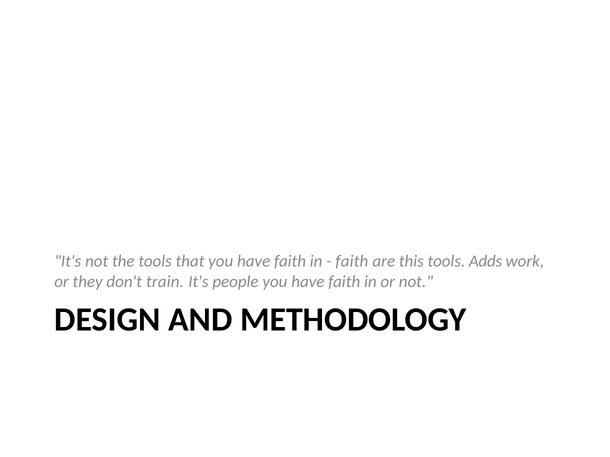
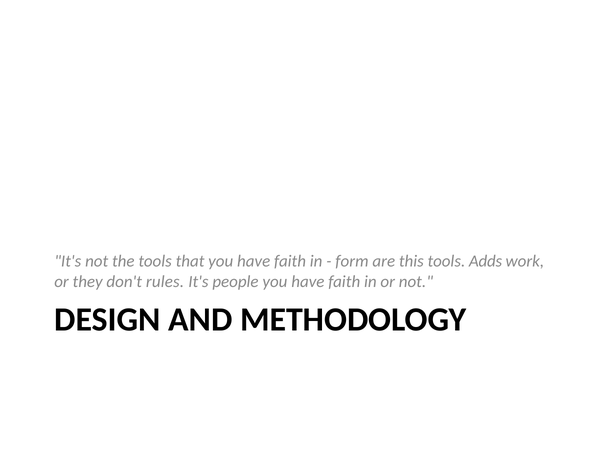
faith: faith -> form (352, 262)
train: train -> rules (165, 282)
